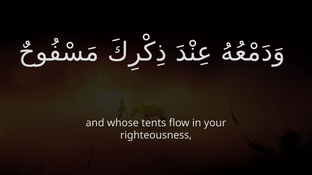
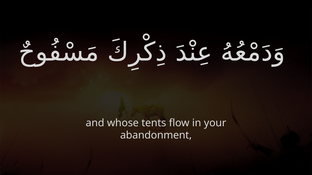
righteousness: righteousness -> abandonment (156, 136)
